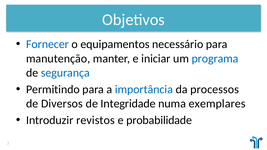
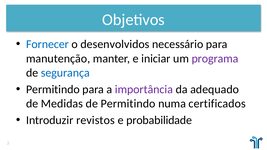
equipamentos: equipamentos -> desenvolvidos (115, 44)
programa colour: blue -> purple (215, 59)
importância colour: blue -> purple (144, 89)
processos: processos -> adequado (215, 89)
Diversos: Diversos -> Medidas (62, 104)
de Integridade: Integridade -> Permitindo (128, 104)
exemplares: exemplares -> certificados (217, 104)
